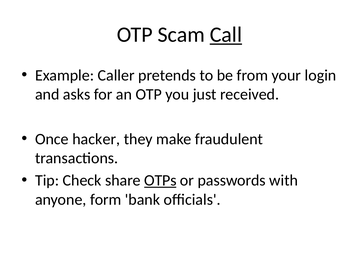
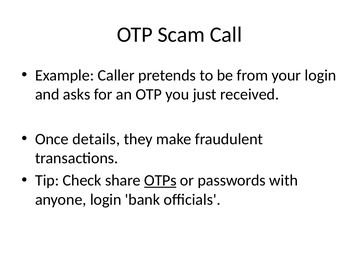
Call underline: present -> none (226, 35)
hacker: hacker -> details (96, 139)
anyone form: form -> login (106, 200)
